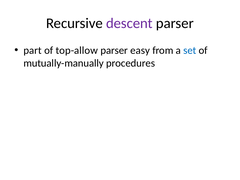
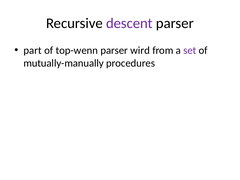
top-allow: top-allow -> top-wenn (77, 50)
easy: easy -> wird (140, 50)
set colour: blue -> purple (190, 50)
